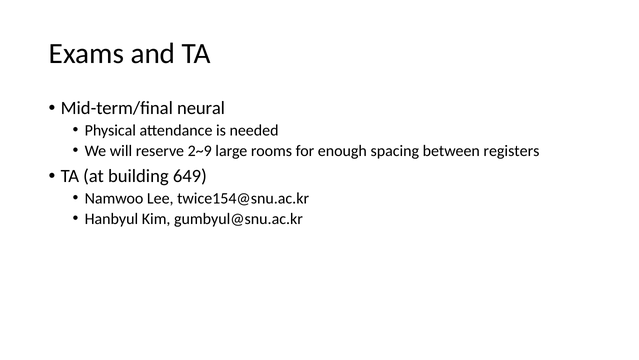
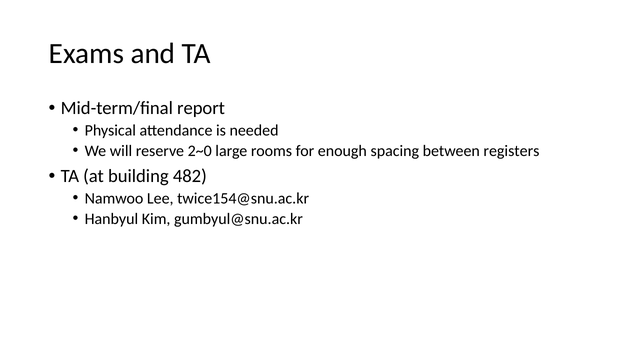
neural: neural -> report (201, 108)
2~9: 2~9 -> 2~0 (200, 151)
649: 649 -> 482 (190, 176)
